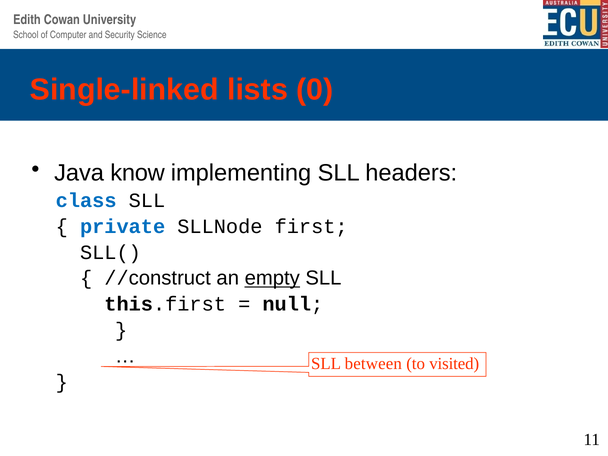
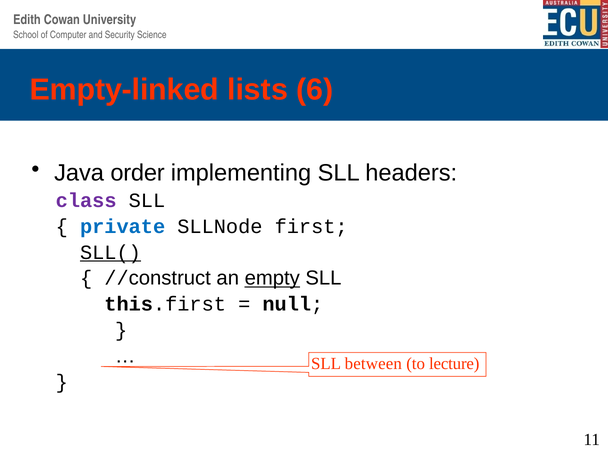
Single-linked: Single-linked -> Empty-linked (124, 90)
0: 0 -> 6 (315, 90)
know: know -> order (138, 173)
class colour: blue -> purple (86, 201)
SLL( underline: none -> present (110, 252)
visited: visited -> lecture (454, 364)
